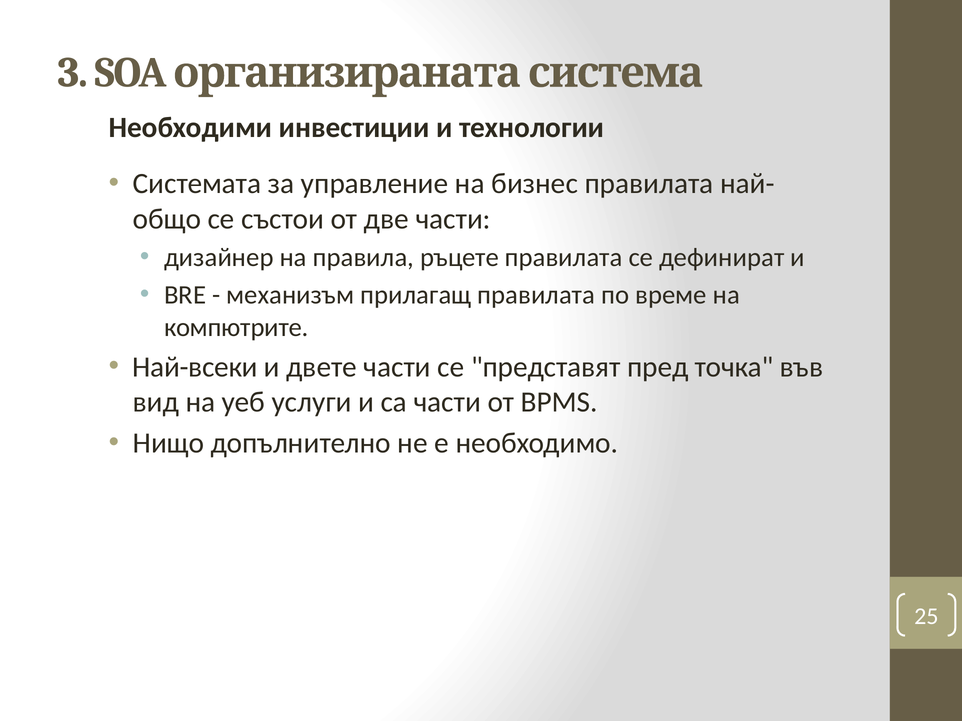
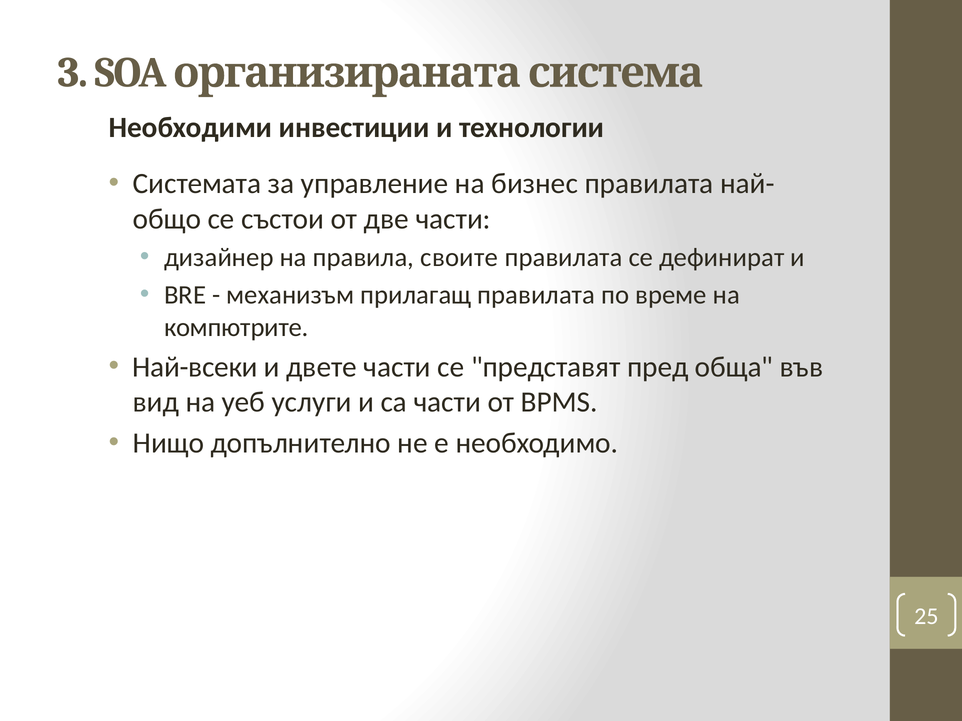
ръцете: ръцете -> своите (459, 258)
точка: точка -> обща (734, 367)
